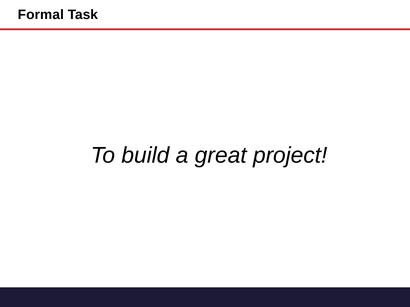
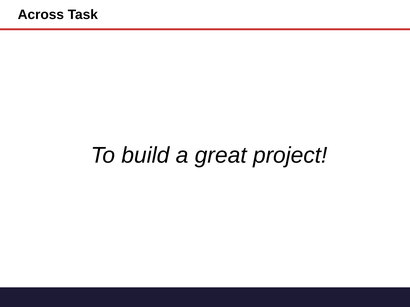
Formal: Formal -> Across (41, 15)
